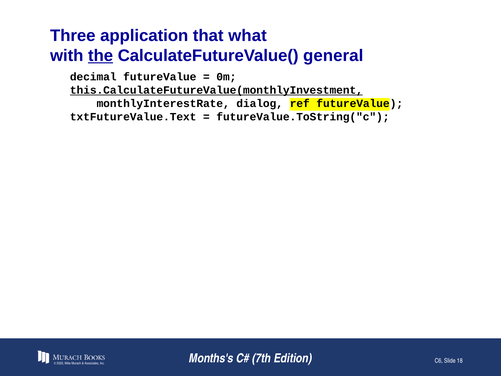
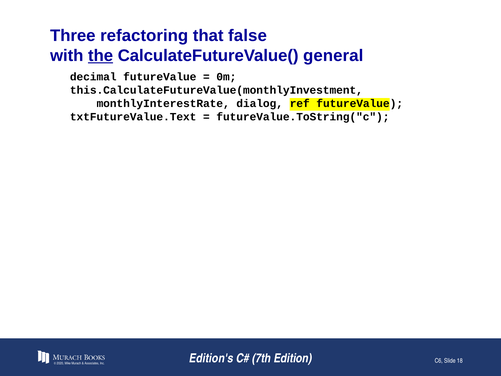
application: application -> refactoring (144, 35)
what: what -> false (248, 35)
this.CalculateFutureValue(monthlyInvestment underline: present -> none (216, 90)
Months's: Months's -> Edition's (211, 358)
